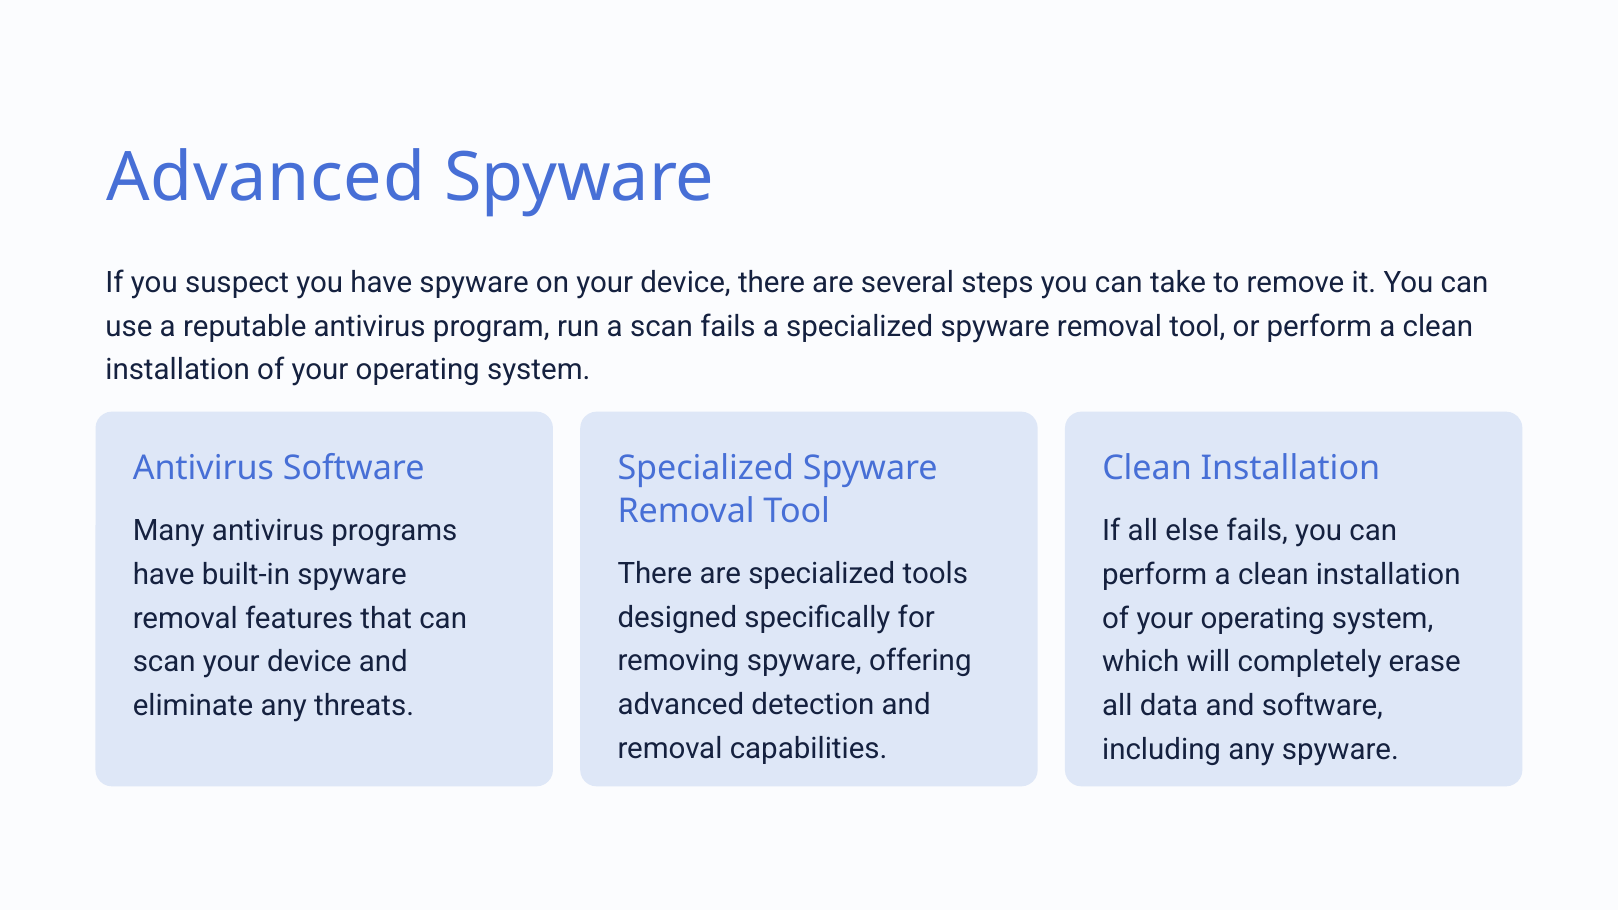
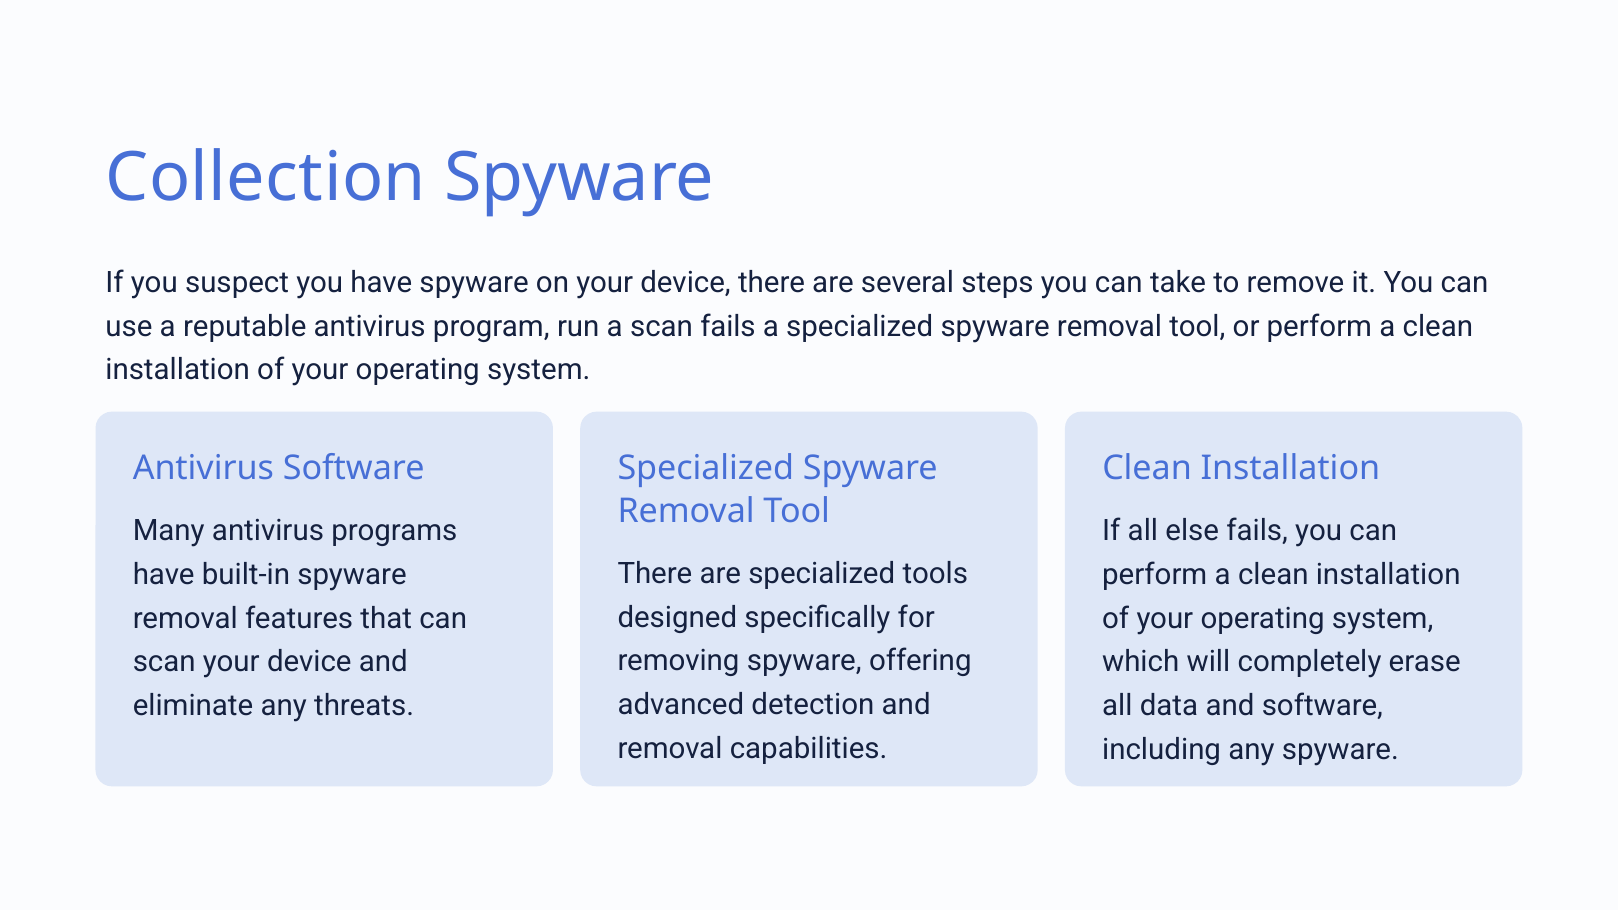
Advanced: Advanced -> Collection (266, 178)
